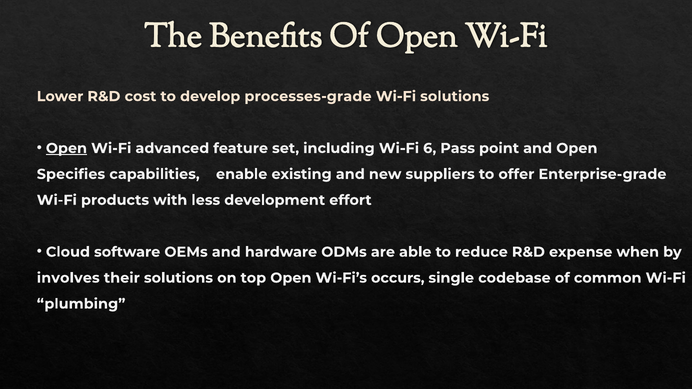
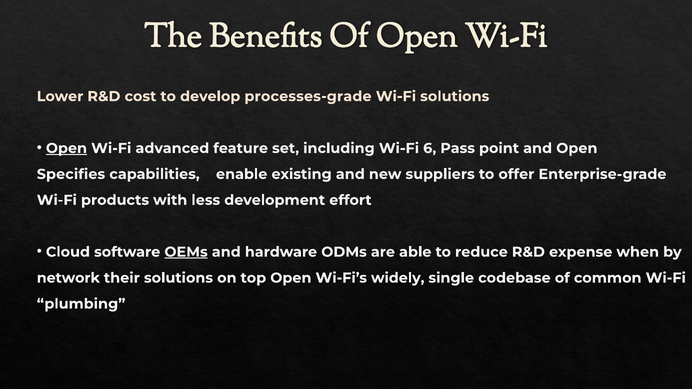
OEMs underline: none -> present (186, 252)
involves: involves -> network (68, 278)
occurs: occurs -> widely (398, 278)
